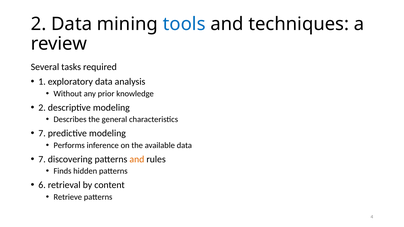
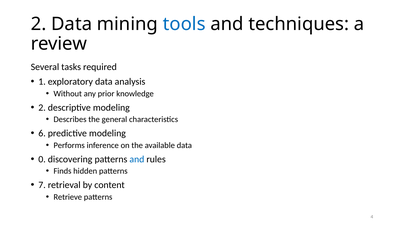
7: 7 -> 6 (42, 134)
7: 7 -> 0 (42, 159)
and colour: orange -> blue (137, 159)
6: 6 -> 7 (42, 185)
